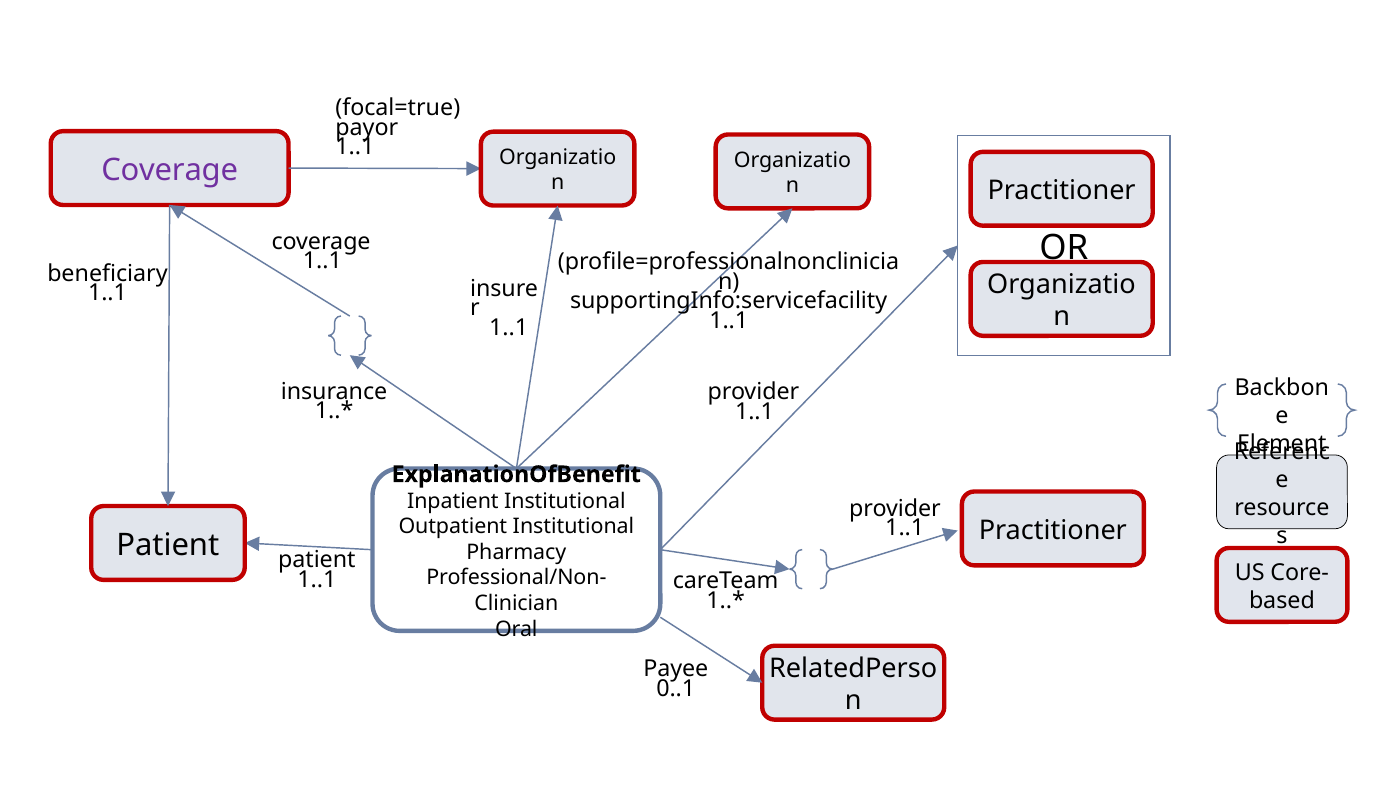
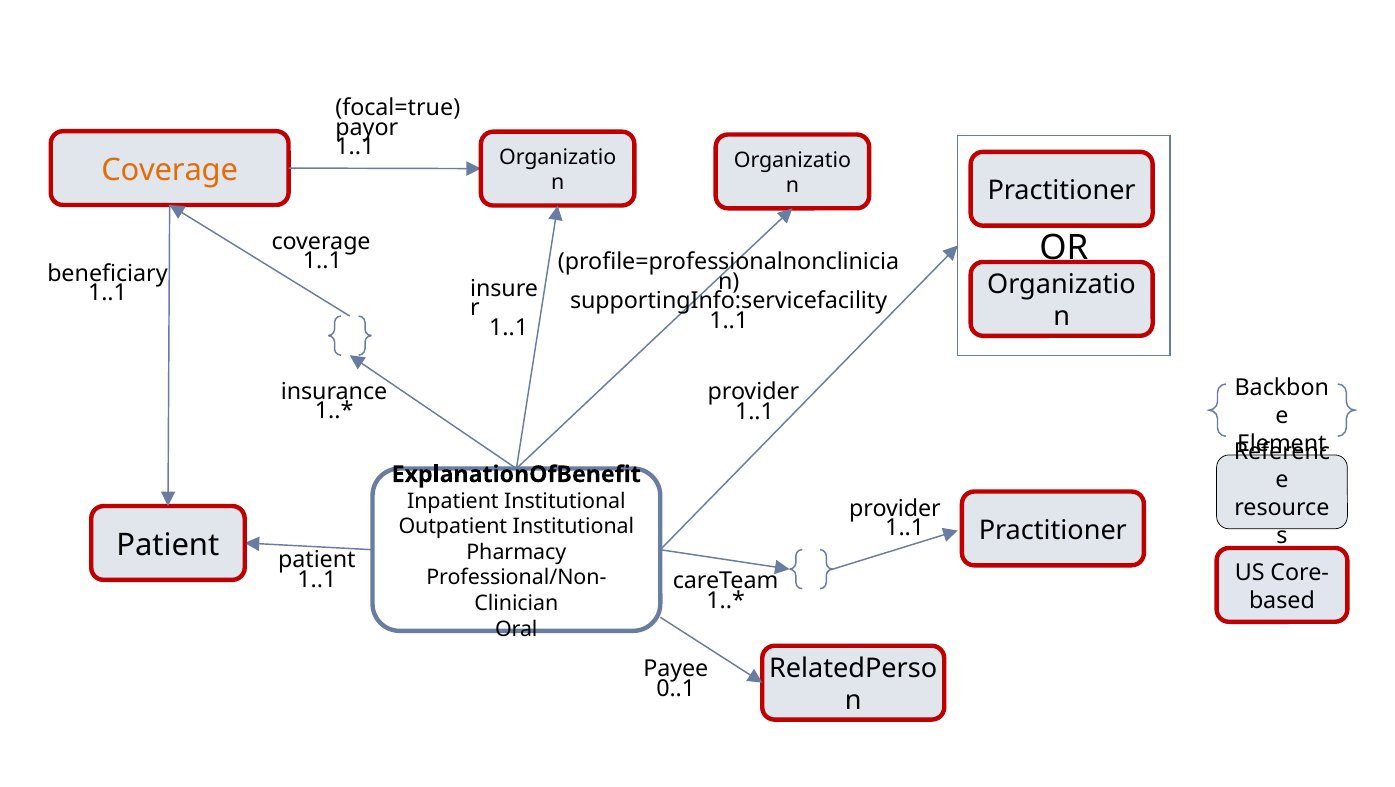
Coverage colour: purple -> orange (170, 170)
